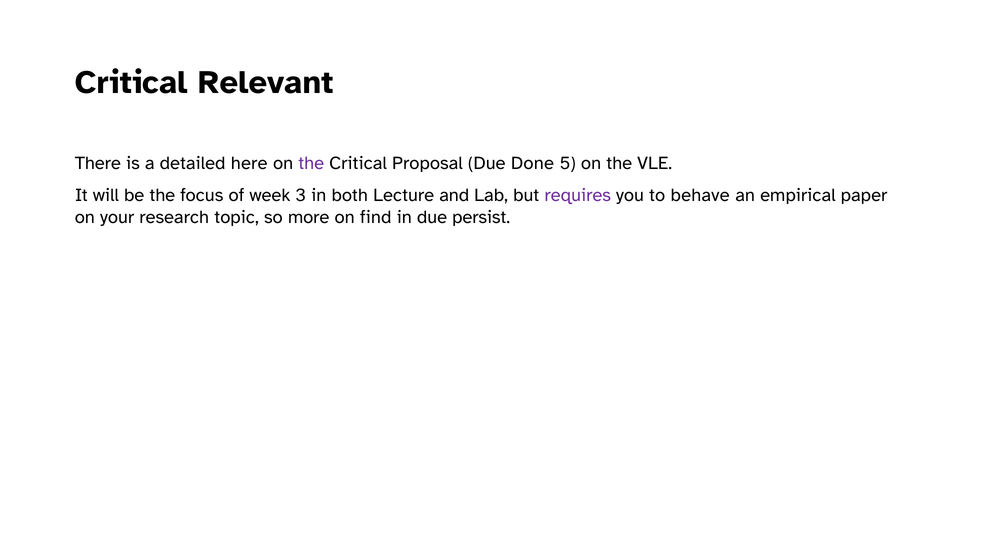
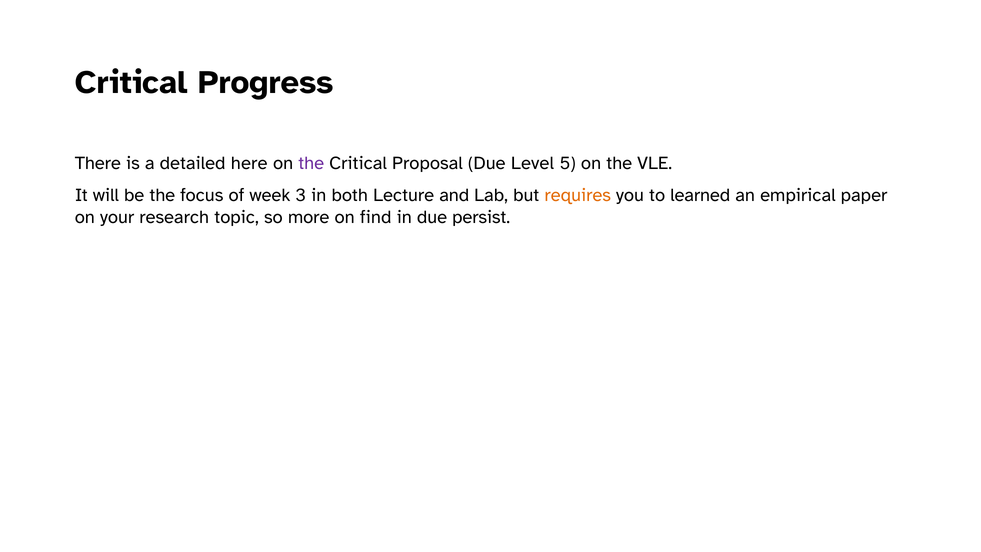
Relevant: Relevant -> Progress (266, 82)
Done: Done -> Level (532, 163)
requires colour: purple -> orange (578, 195)
behave: behave -> learned (700, 195)
